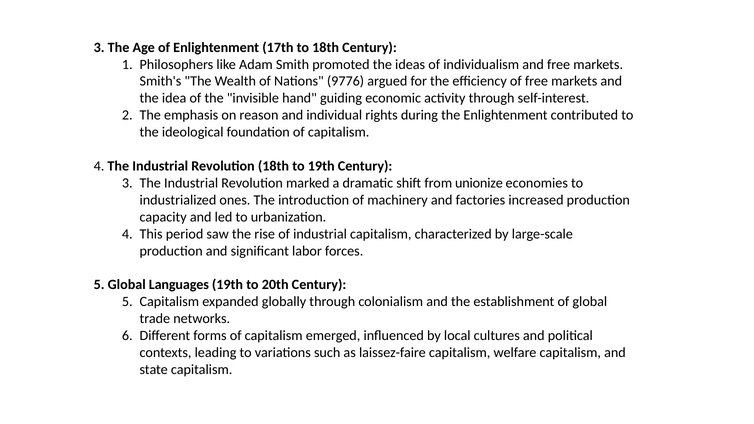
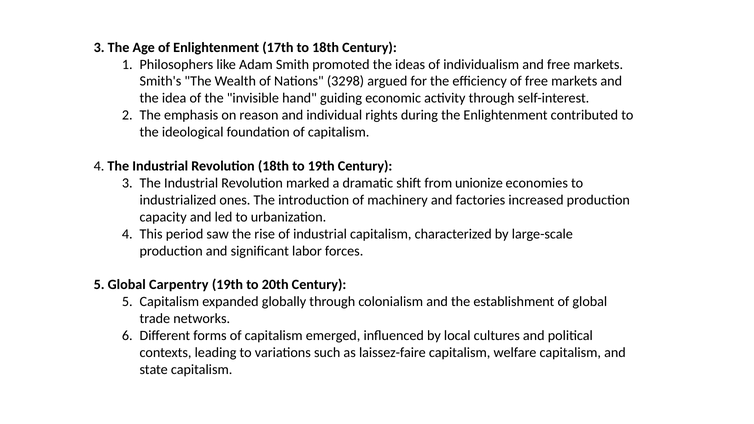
9776: 9776 -> 3298 (346, 81)
Languages: Languages -> Carpentry (179, 285)
